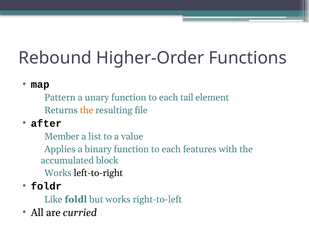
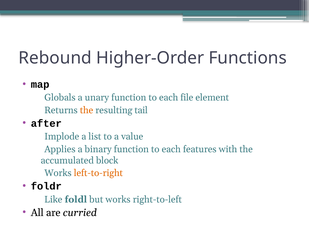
Pattern: Pattern -> Globals (60, 98)
tail: tail -> file (187, 98)
file: file -> tail (141, 110)
Member: Member -> Implode (62, 136)
left-to-right colour: black -> orange (98, 173)
